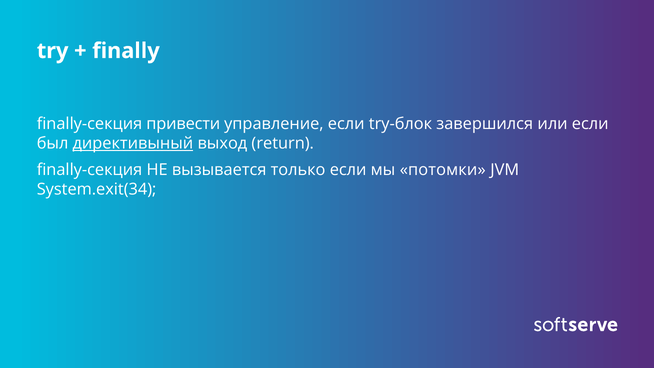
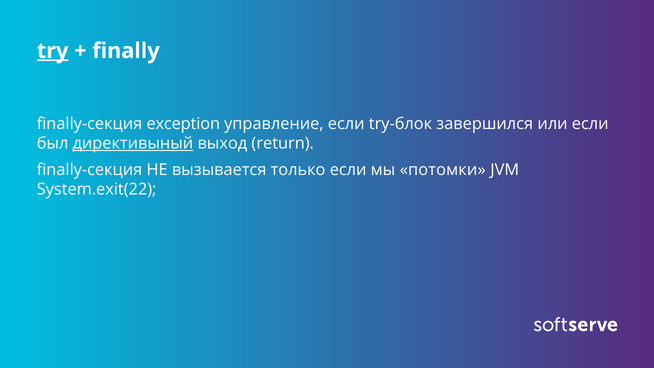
try underline: none -> present (53, 51)
привести: привести -> exception (183, 124)
System.exit(34: System.exit(34 -> System.exit(22 (97, 189)
